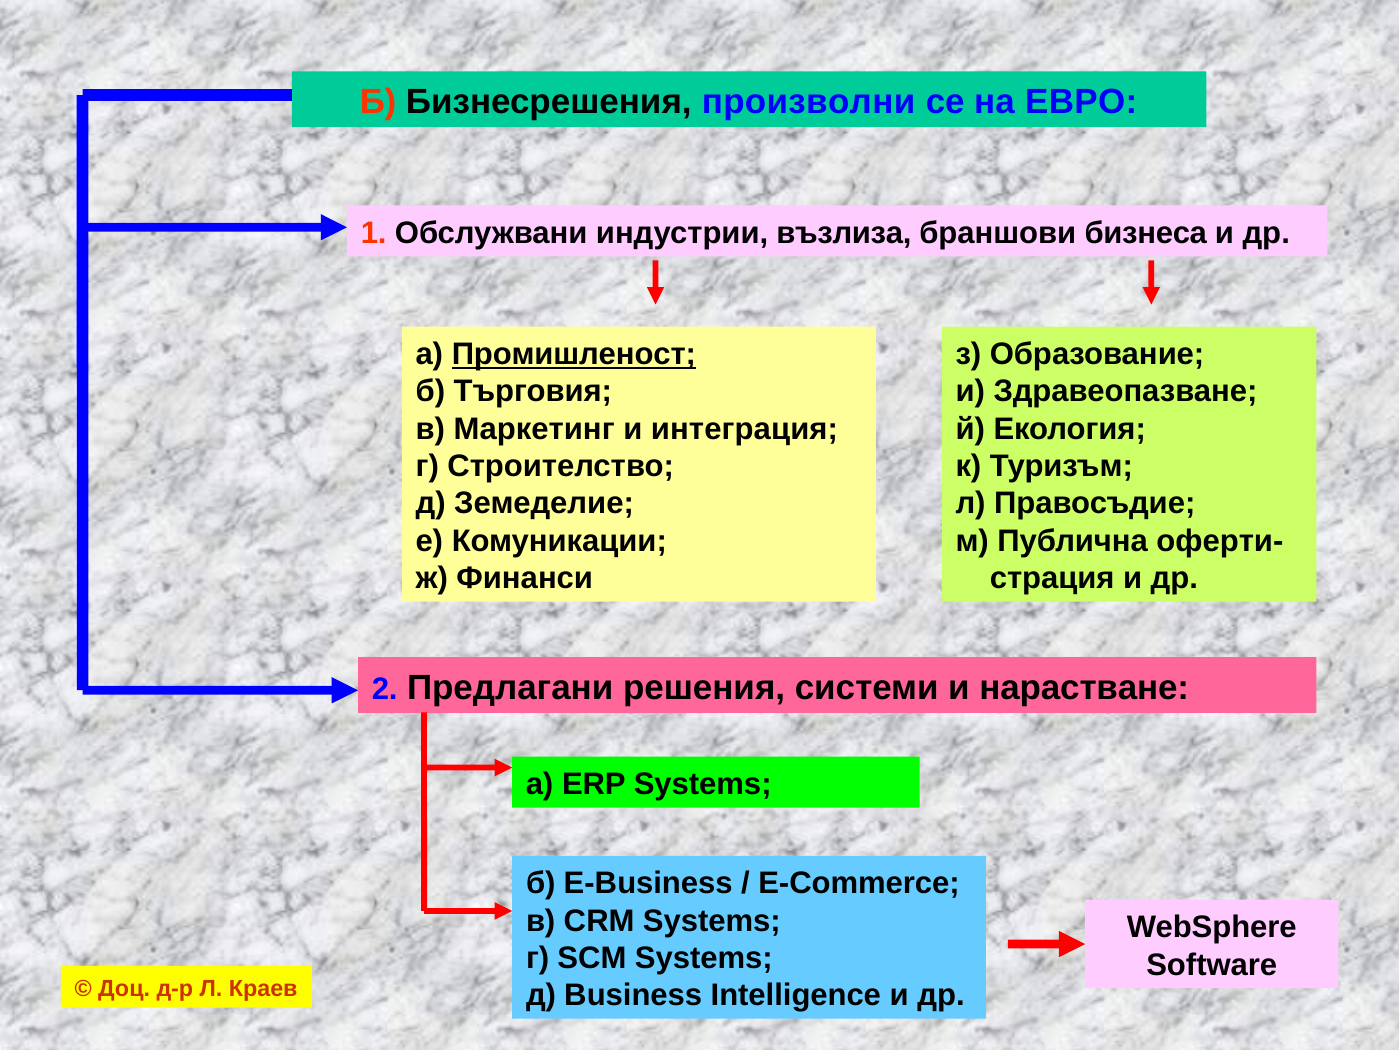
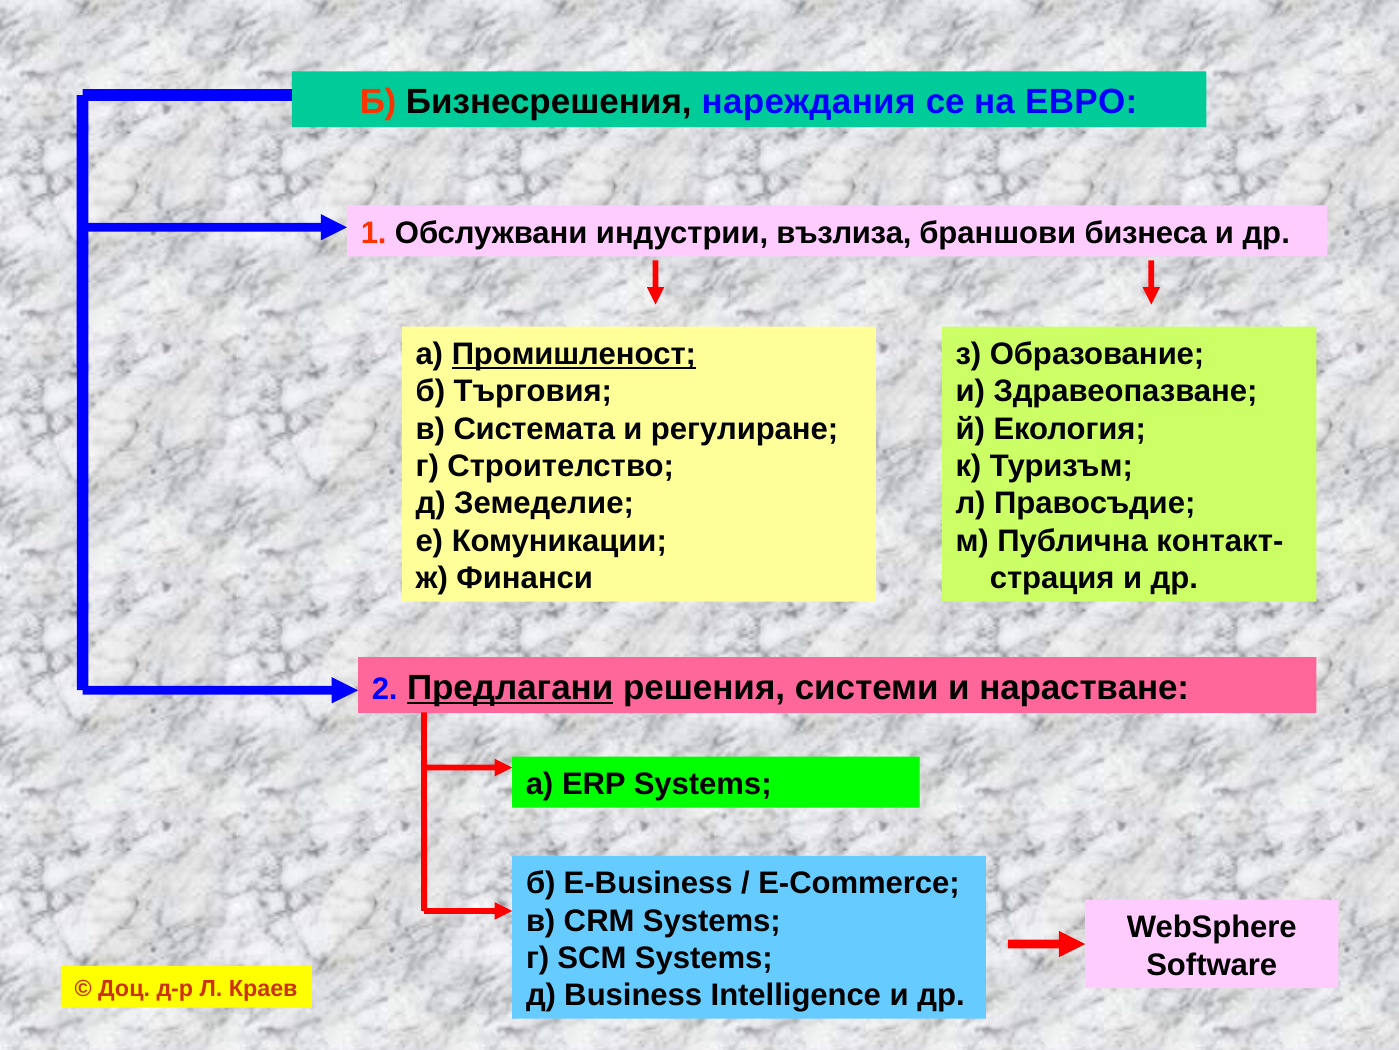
произволни: произволни -> нареждания (809, 102)
Маркетинг: Маркетинг -> Системата (534, 429)
интеграция: интеграция -> регулиране (745, 429)
оферти-: оферти- -> контакт- (1220, 541)
Предлагани underline: none -> present (510, 687)
